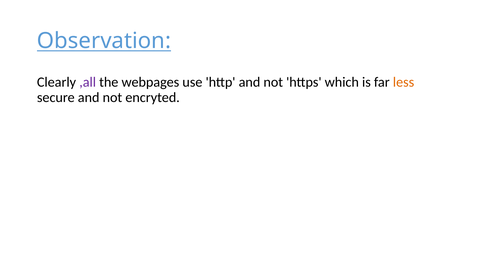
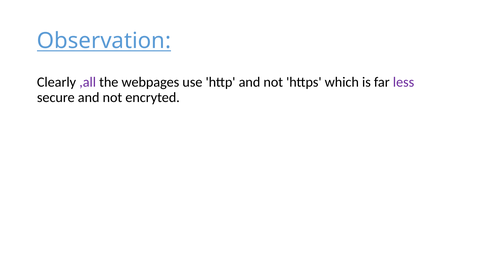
less colour: orange -> purple (404, 82)
